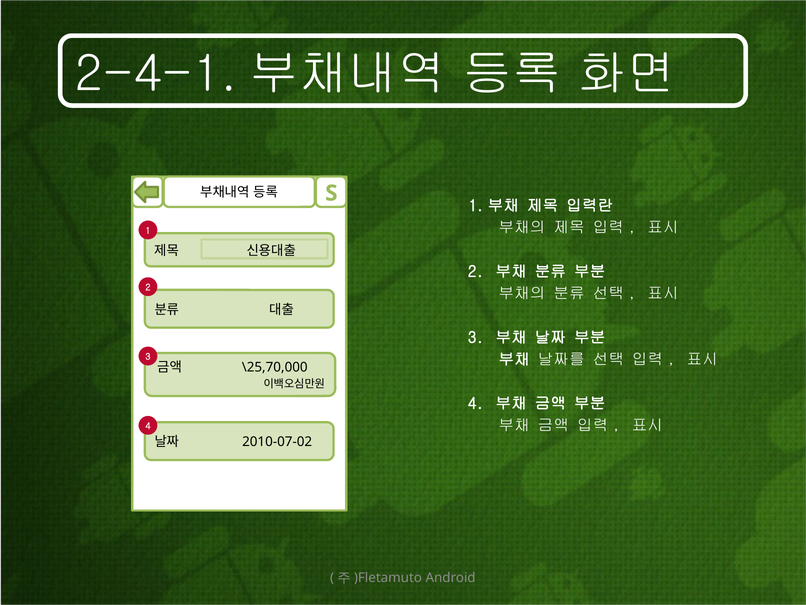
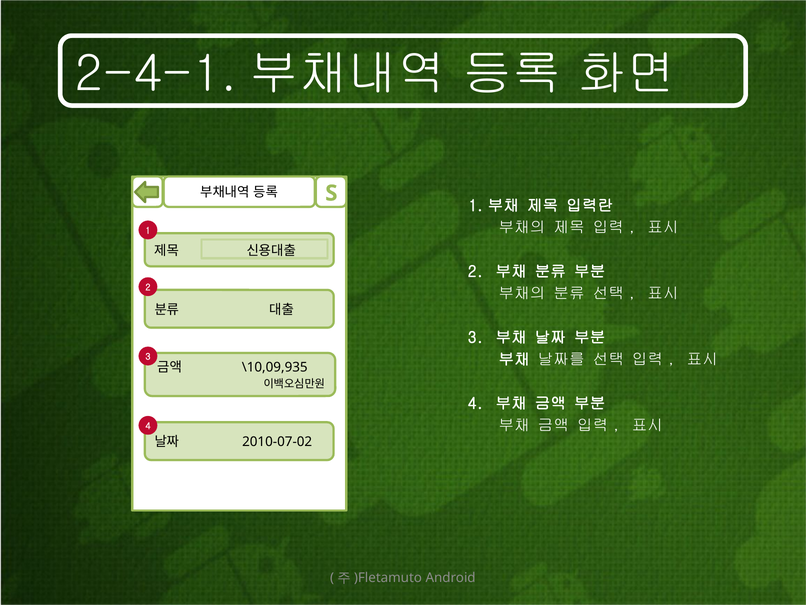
\25,70,000: \25,70,000 -> \10,09,935 (275, 367)
